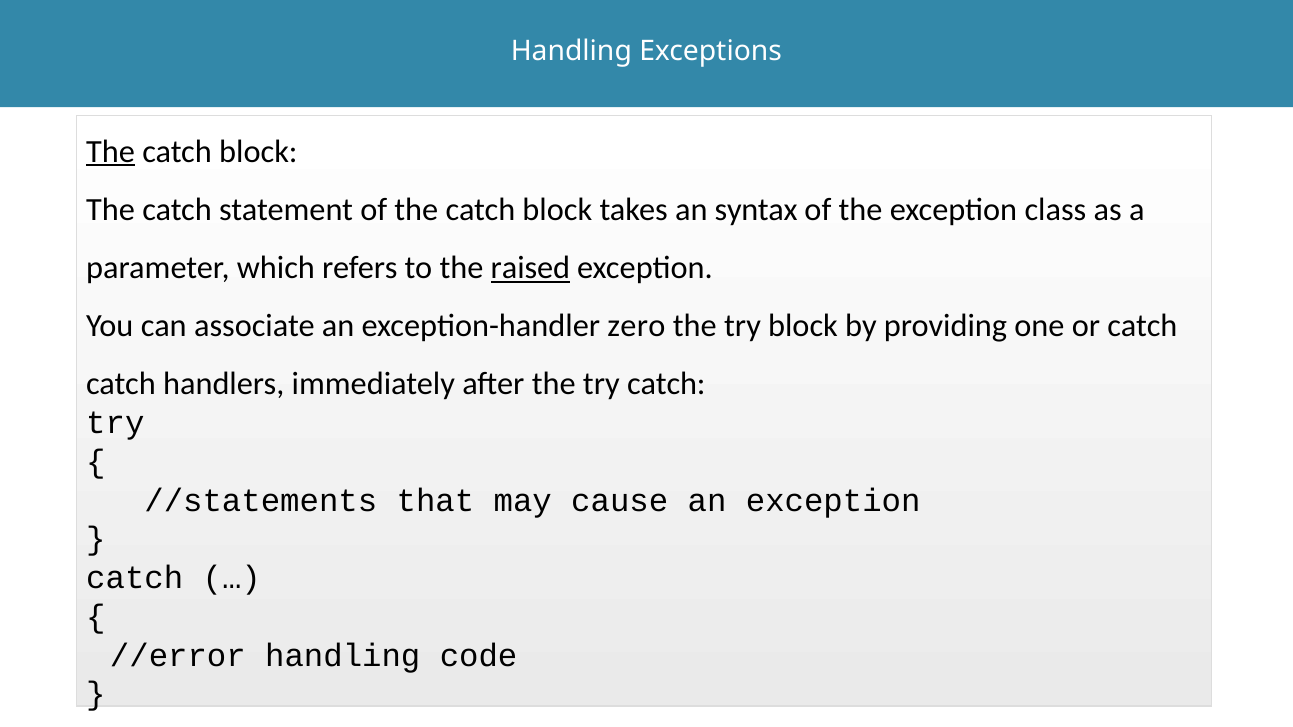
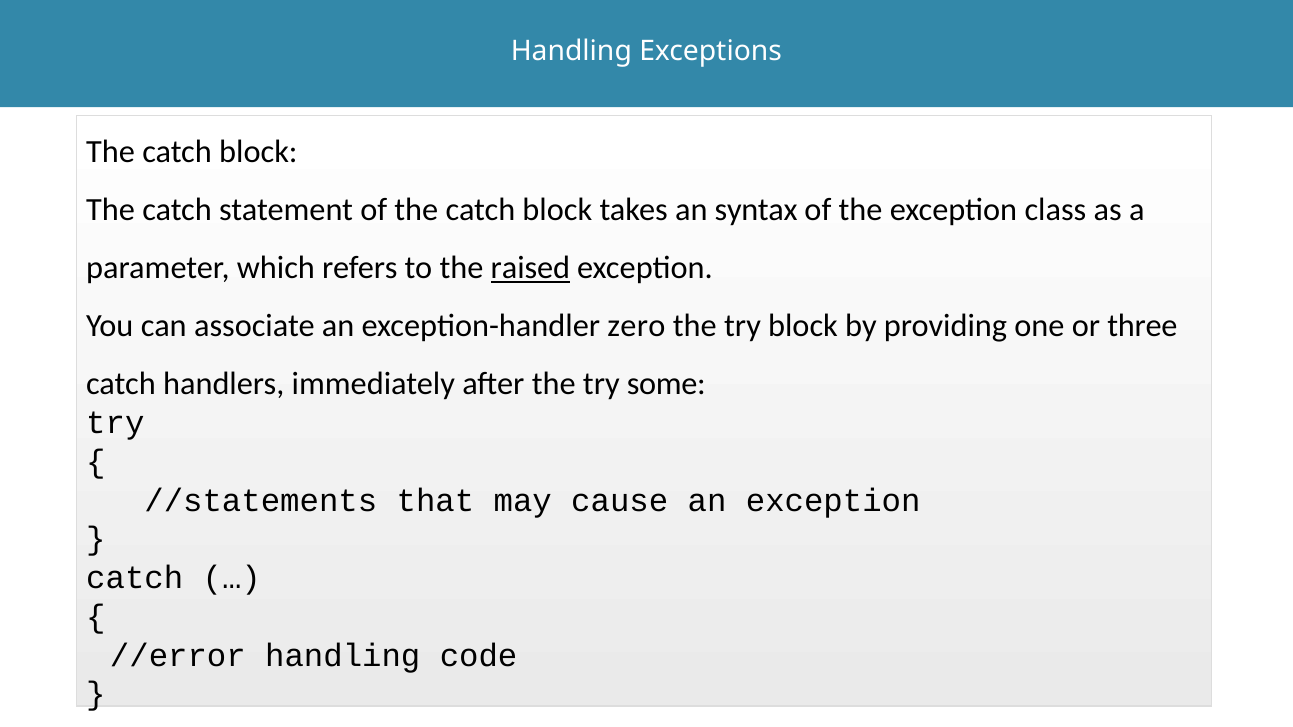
The underline: present -> none (111, 151)
or catch: catch -> three (1142, 326)
try catch: catch -> some (666, 384)
